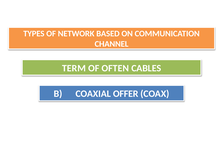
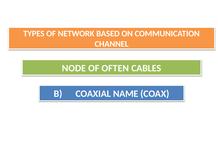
TERM: TERM -> NODE (74, 68)
OFFER: OFFER -> NAME (126, 93)
